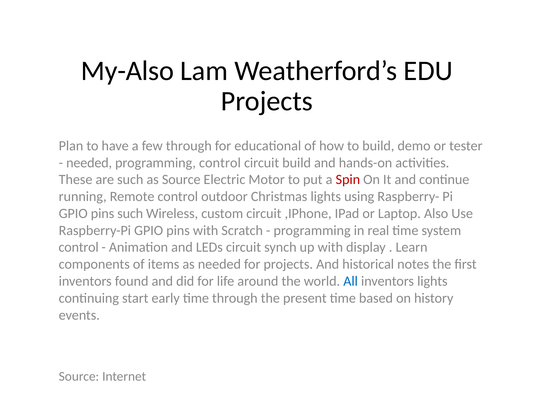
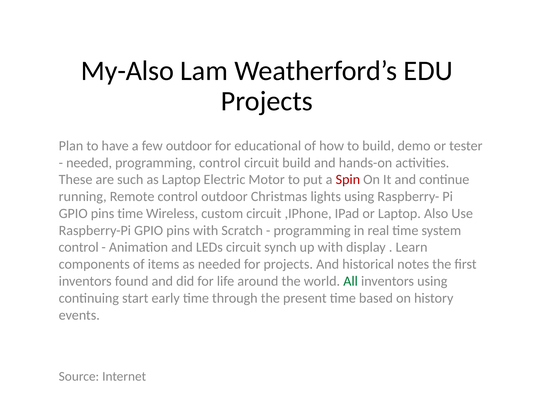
few through: through -> outdoor (189, 146)
as Source: Source -> Laptop (181, 179)
pins such: such -> time (130, 213)
All colour: blue -> green (351, 281)
inventors lights: lights -> using (432, 281)
